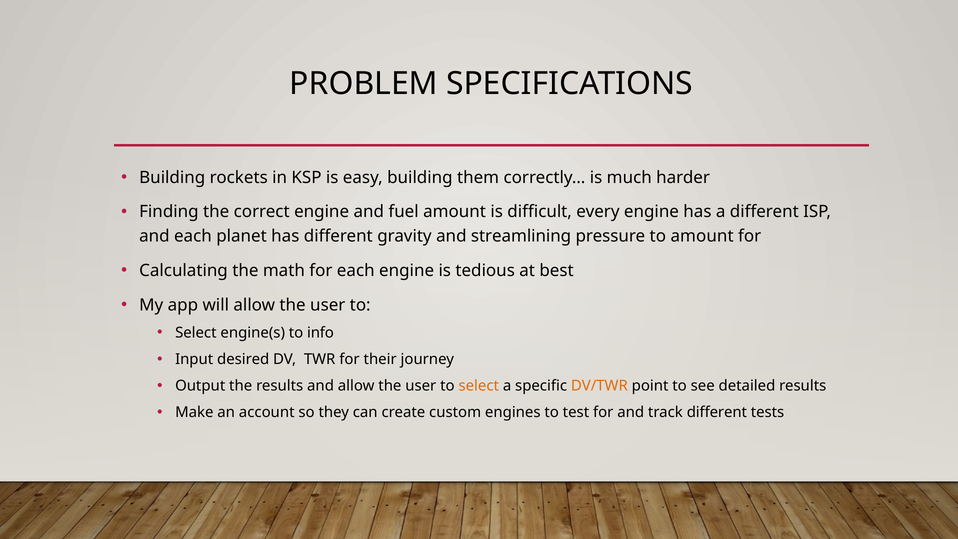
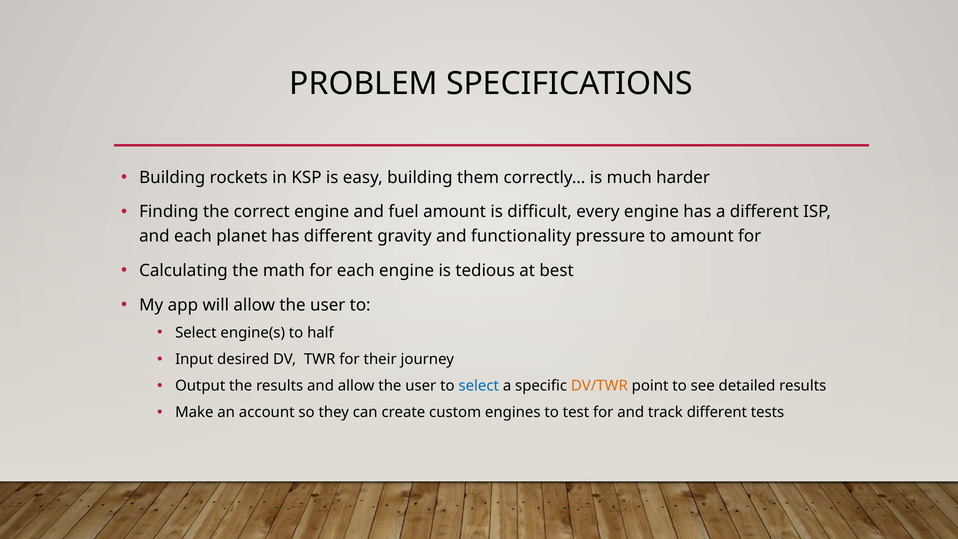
streamlining: streamlining -> functionality (521, 236)
info: info -> half (320, 333)
select colour: orange -> blue (479, 386)
